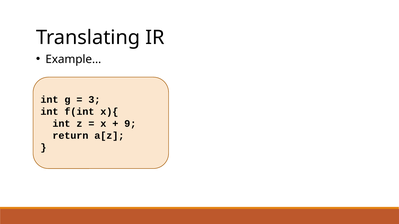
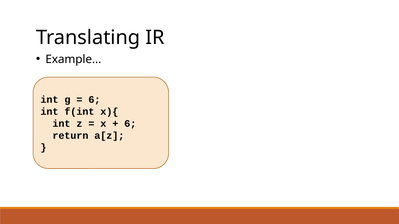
3: 3 -> 6 (94, 100)
9: 9 -> 6 (130, 124)
